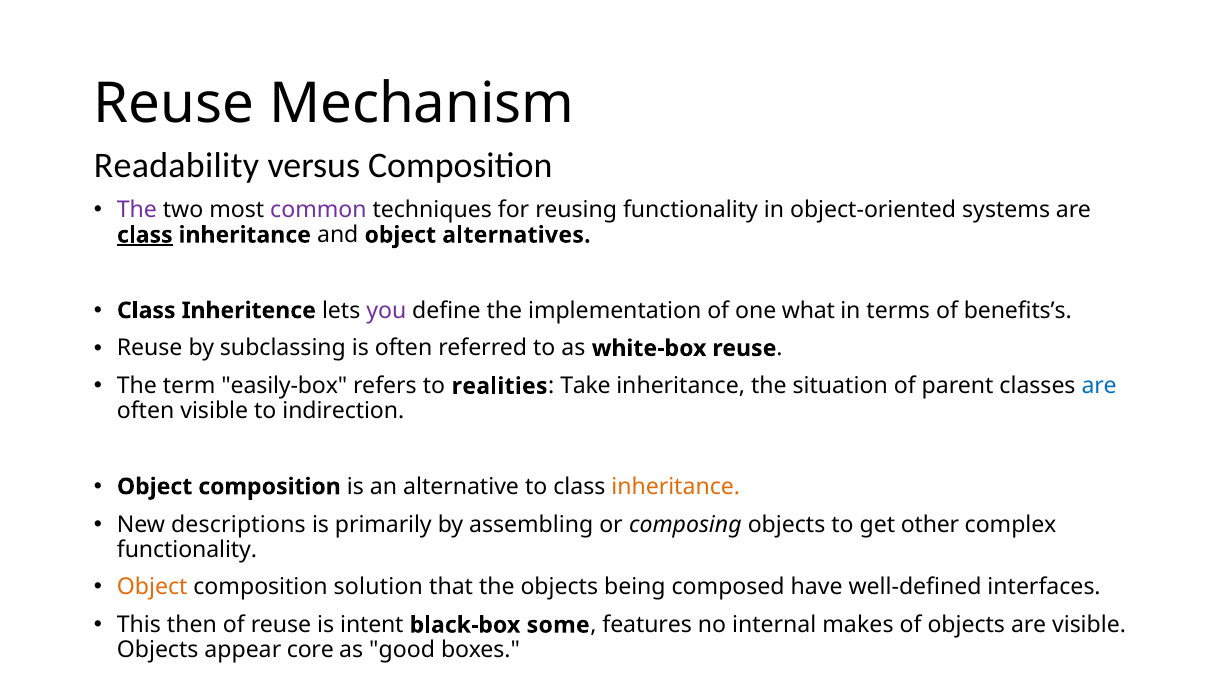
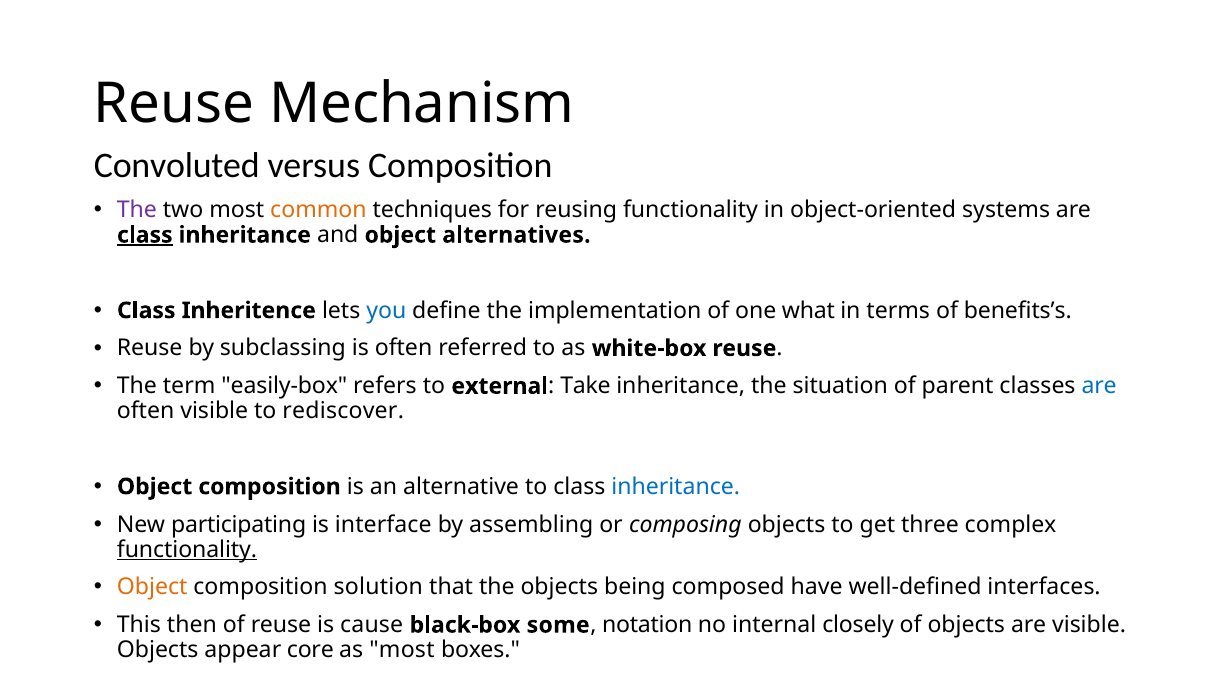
Readability: Readability -> Convoluted (177, 165)
common colour: purple -> orange (318, 210)
you colour: purple -> blue (386, 310)
realities: realities -> external (500, 386)
indirection: indirection -> rediscover (343, 411)
inheritance colour: orange -> blue (676, 486)
descriptions: descriptions -> participating (239, 524)
primarily: primarily -> interface (383, 524)
other: other -> three (930, 524)
functionality underline: none -> present (187, 549)
intent: intent -> cause (372, 624)
features: features -> notation (647, 624)
makes: makes -> closely (858, 624)
as good: good -> most (402, 649)
